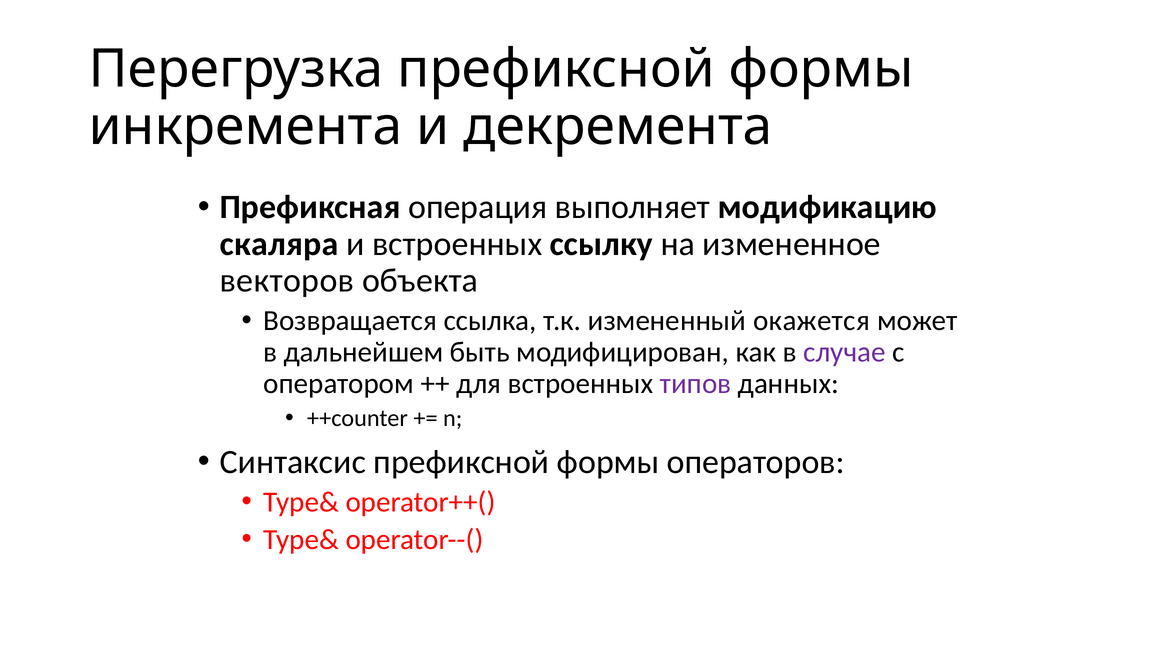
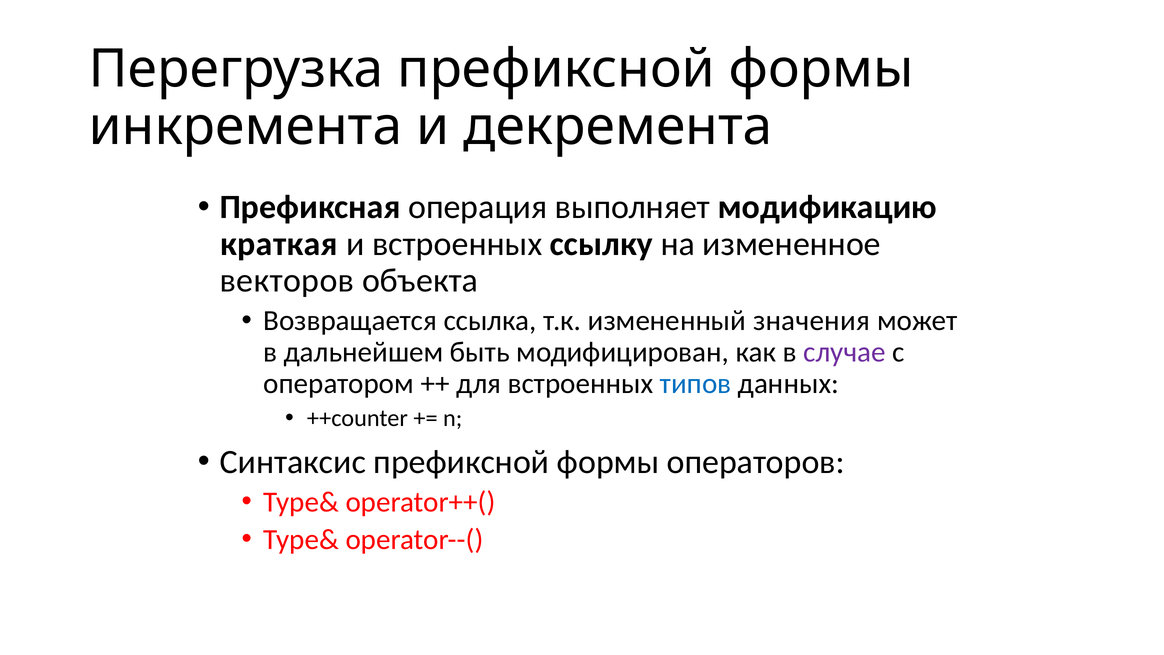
скаляра: скаляра -> краткая (279, 244)
окажется: окажется -> значения (812, 321)
типов colour: purple -> blue (696, 383)
